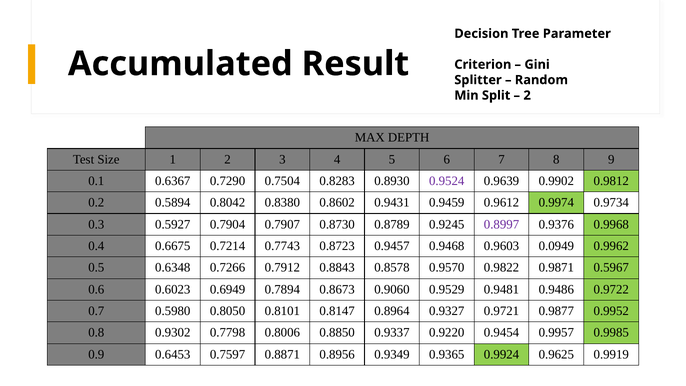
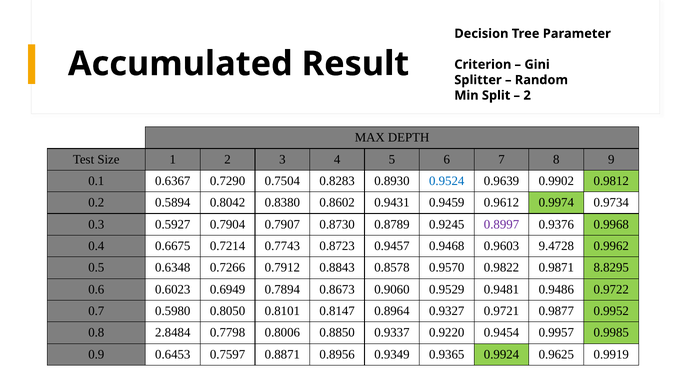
0.9524 colour: purple -> blue (447, 181)
0.0949: 0.0949 -> 9.4728 (556, 246)
0.5967: 0.5967 -> 8.8295 (611, 268)
0.9302: 0.9302 -> 2.8484 (173, 333)
